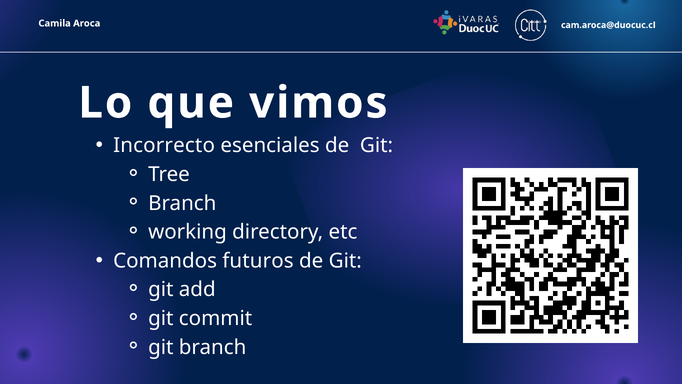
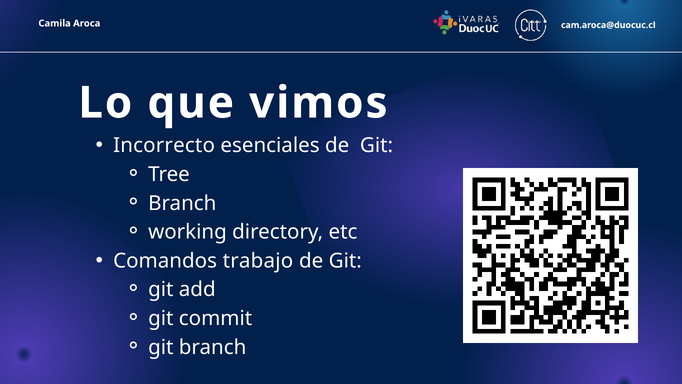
futuros: futuros -> trabajo (258, 261)
